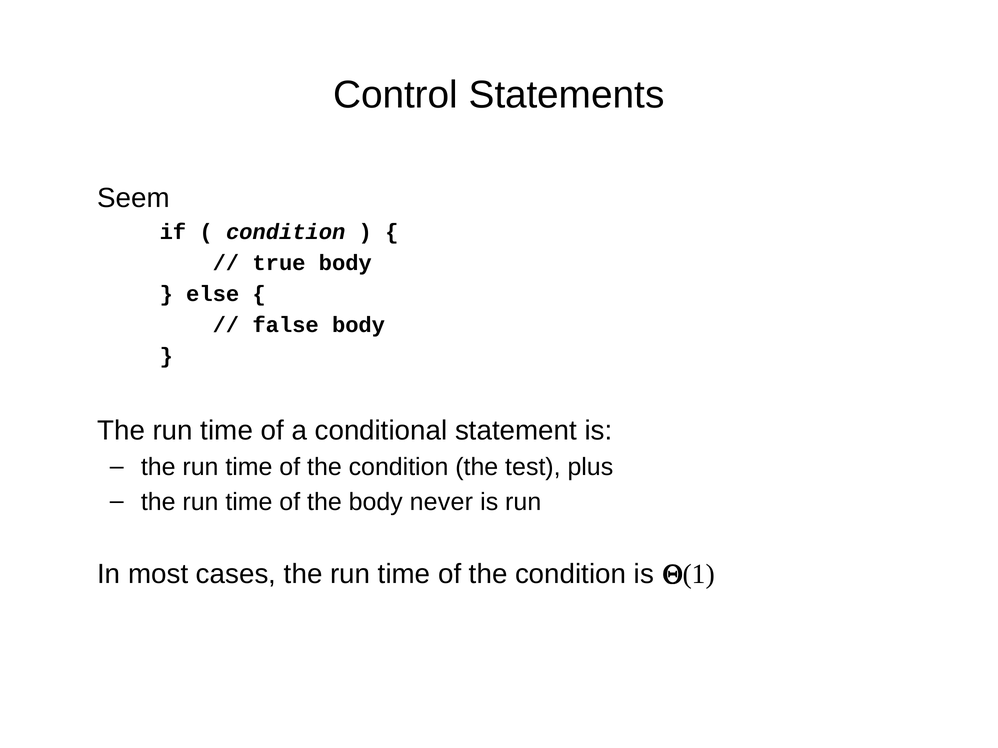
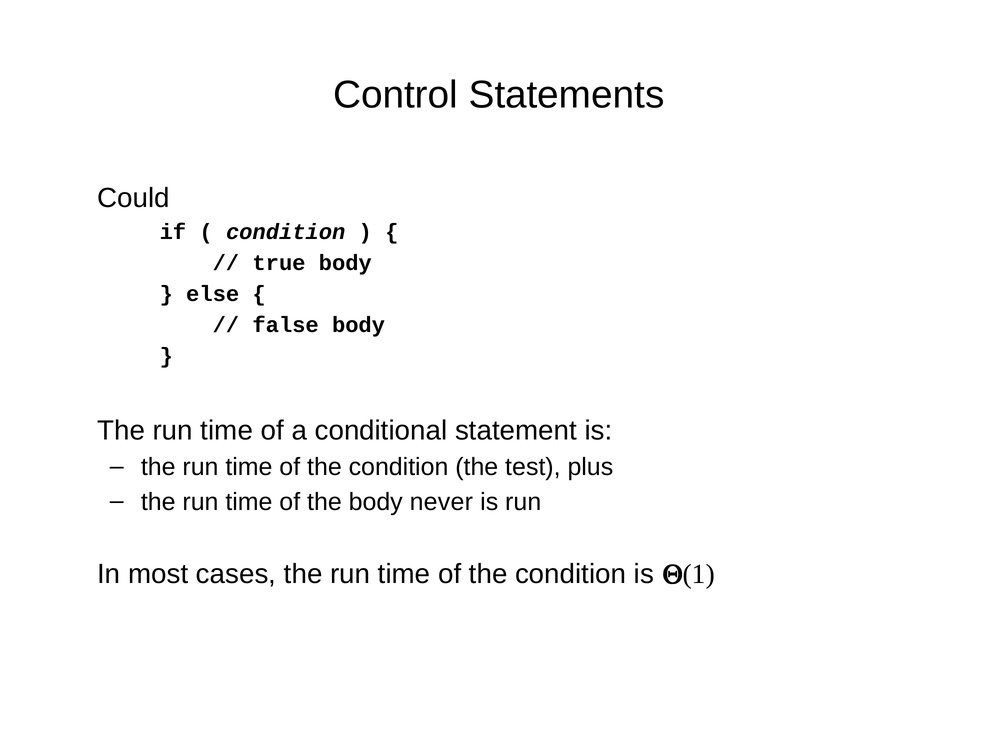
Seem: Seem -> Could (134, 198)
